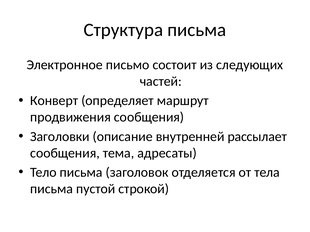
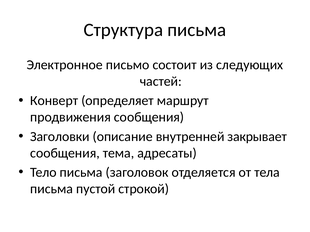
рассылает: рассылает -> закрывает (257, 137)
